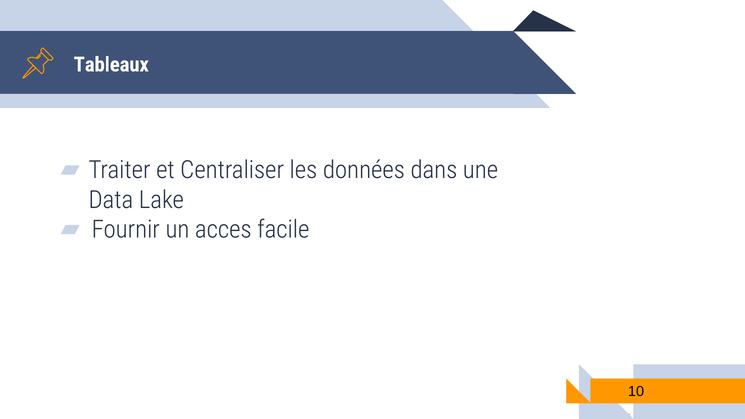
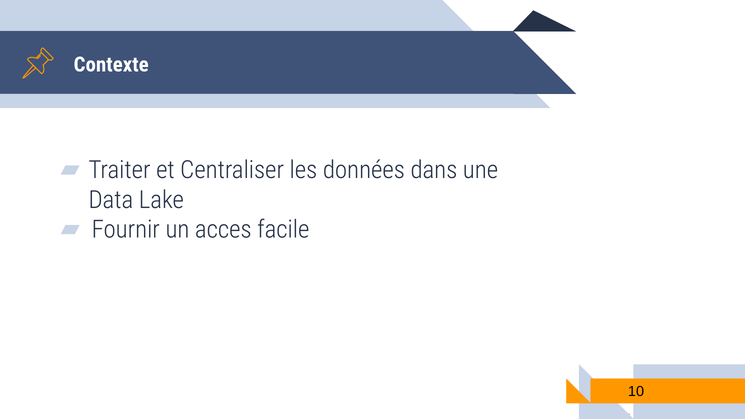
Tableaux: Tableaux -> Contexte (111, 65)
